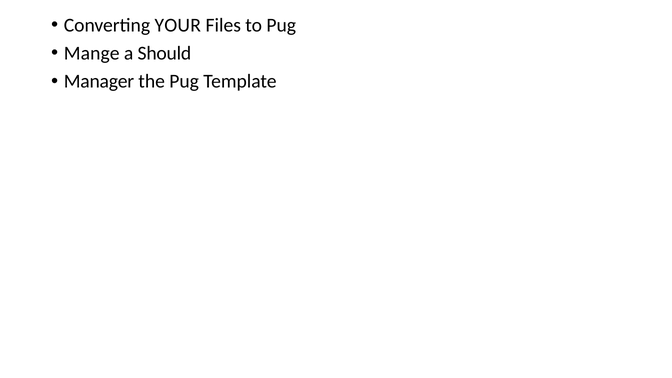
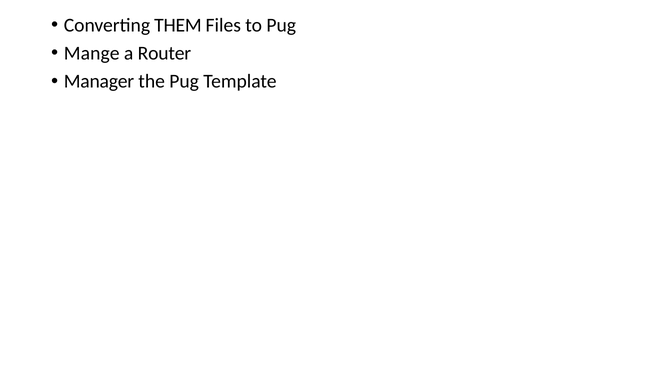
YOUR: YOUR -> THEM (178, 25)
Should: Should -> Router (164, 53)
